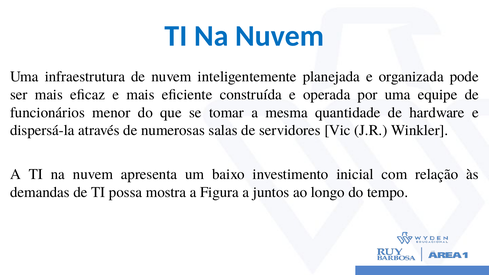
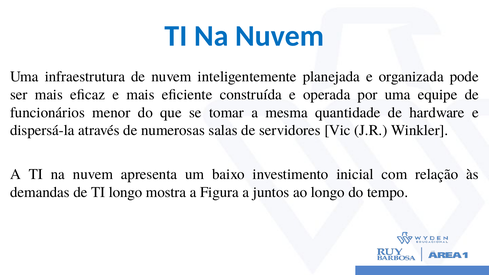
TI possa: possa -> longo (126, 192)
